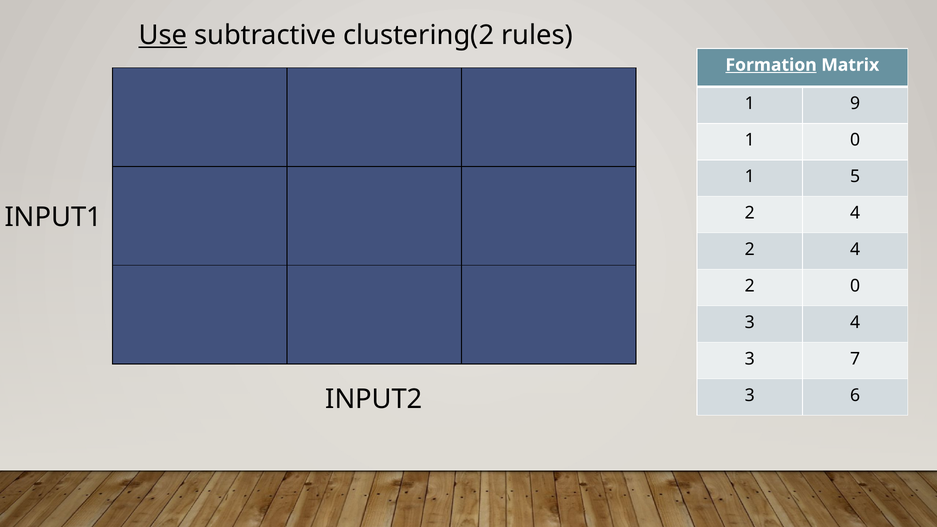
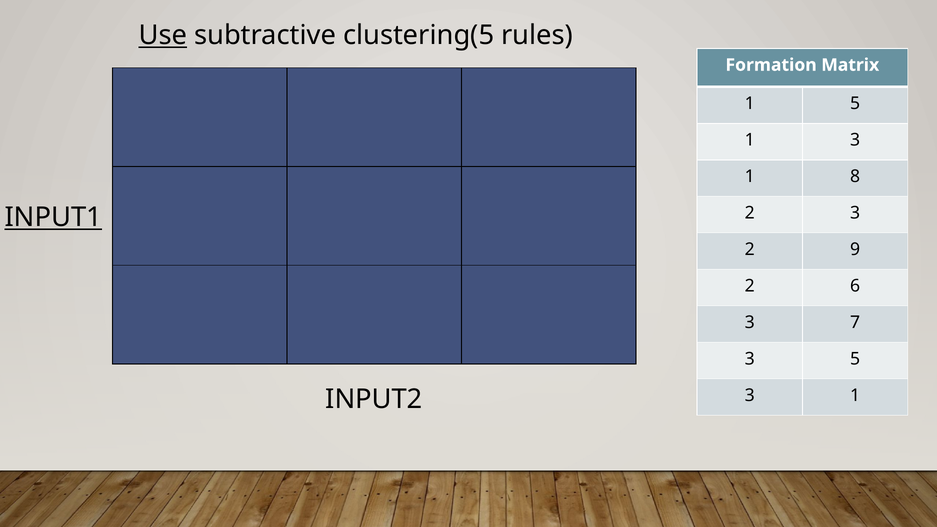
clustering(2: clustering(2 -> clustering(5 (419, 35)
Formation underline: present -> none (771, 65)
1 9: 9 -> 5 (855, 103)
1 0: 0 -> 3 (855, 140)
5: 5 -> 8 (855, 176)
4: 4 -> 3 (855, 213)
INPUT1 underline: none -> present (53, 217)
4: 4 -> 9 (855, 249)
2 0: 0 -> 6 (855, 286)
3 4: 4 -> 7 (855, 322)
3 7: 7 -> 5 (855, 359)
6: 6 -> 1 (855, 395)
